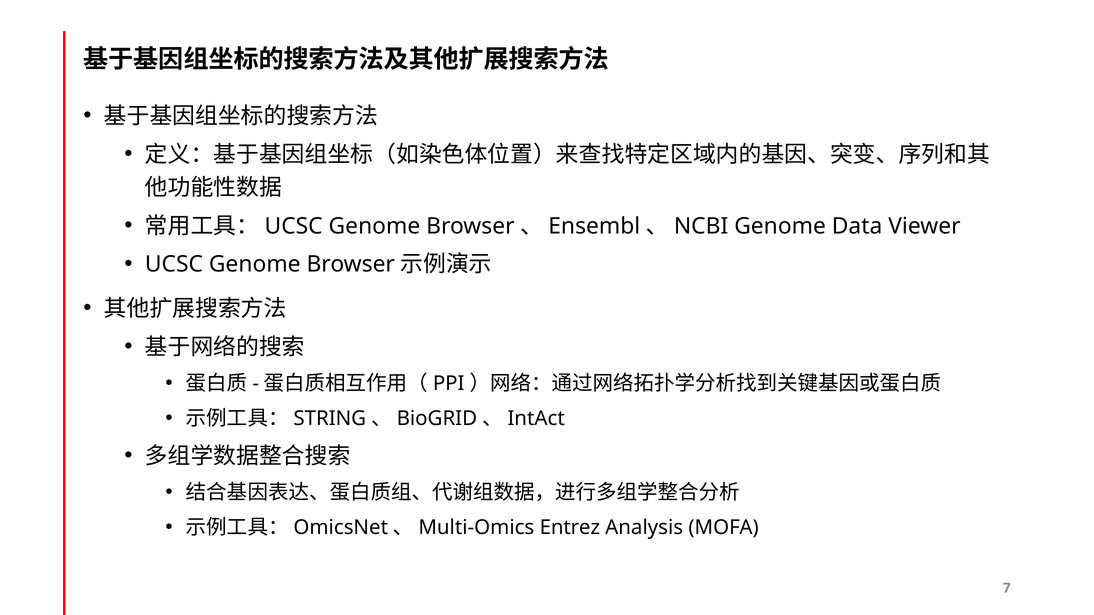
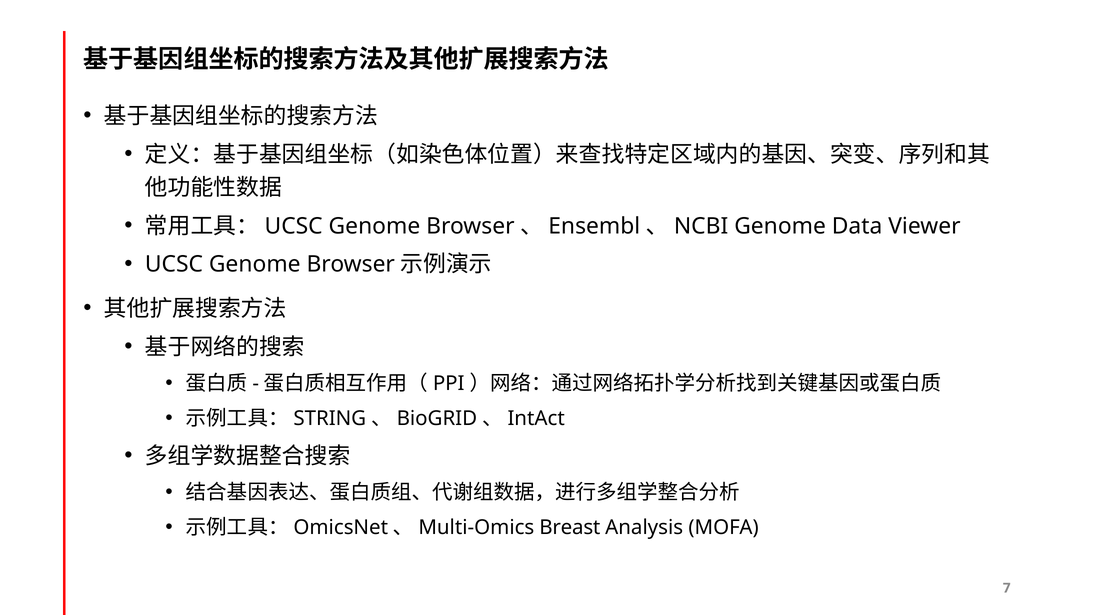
Entrez: Entrez -> Breast (570, 528)
